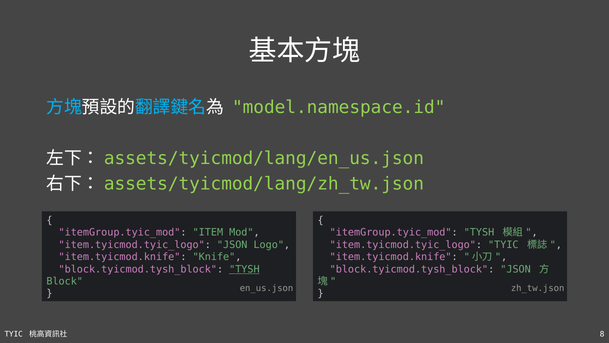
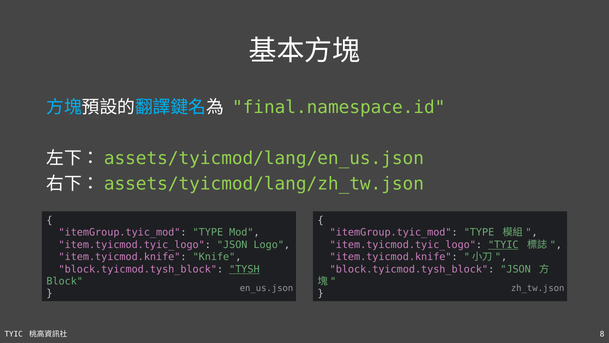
model.namespace.id: model.namespace.id -> final.namespace.id (339, 107)
ITEM: ITEM -> TYPE (208, 232)
TYSH: TYSH -> TYPE (479, 232)
TYIC underline: none -> present (503, 245)
